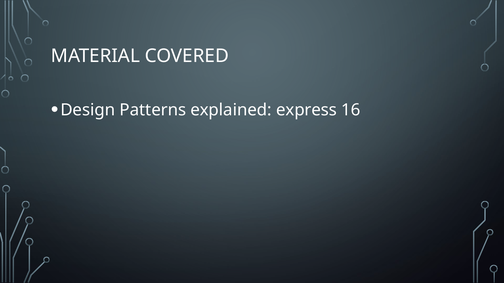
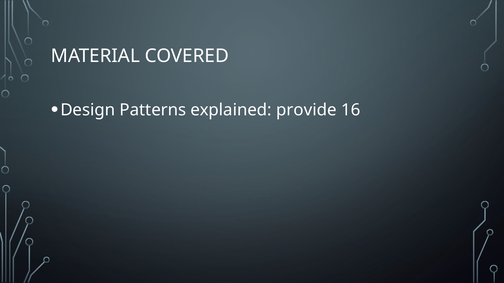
express: express -> provide (306, 110)
